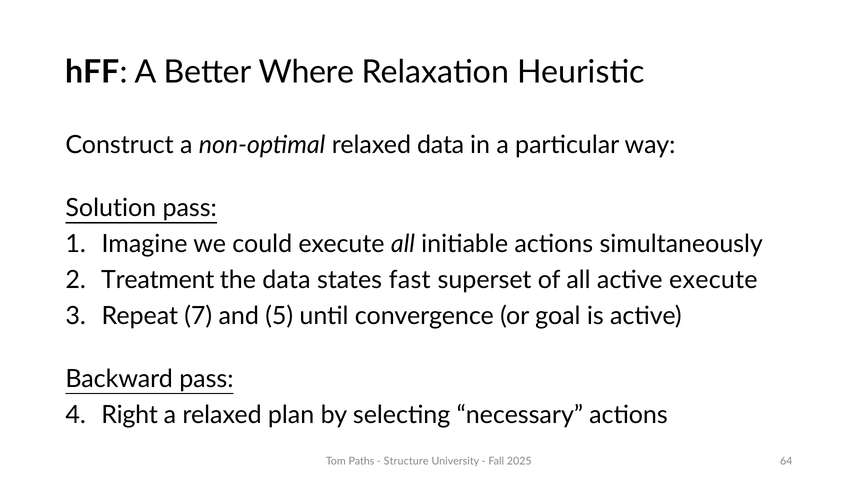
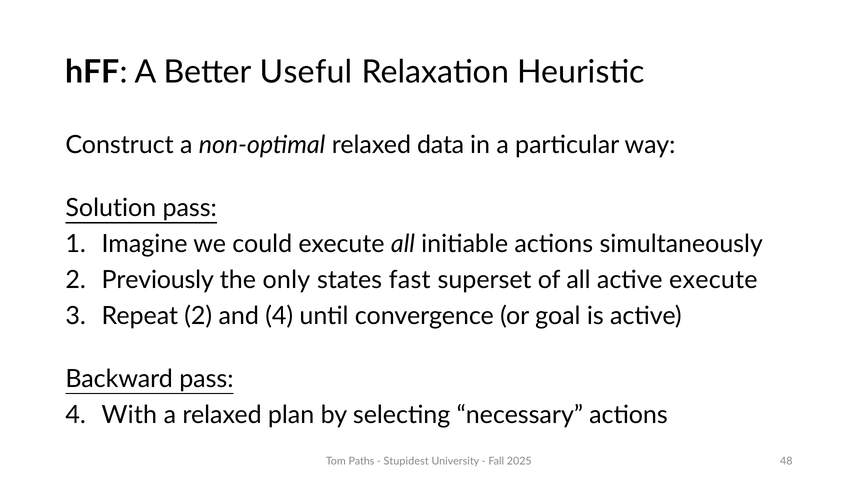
Where: Where -> Useful (306, 72)
Treatment: Treatment -> Previously (158, 280)
the data: data -> only (286, 280)
Repeat 7: 7 -> 2 (198, 316)
and 5: 5 -> 4 (279, 316)
Right: Right -> With (129, 415)
Structure: Structure -> Stupidest (406, 461)
64: 64 -> 48 (786, 461)
